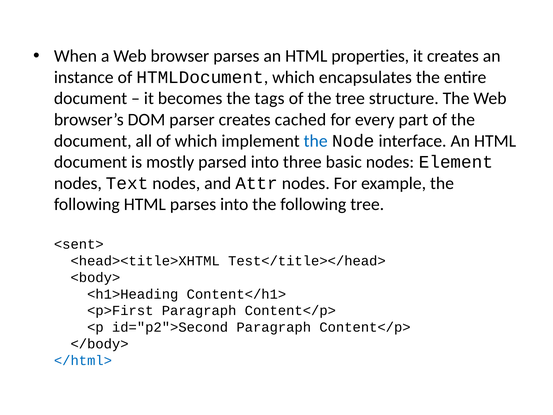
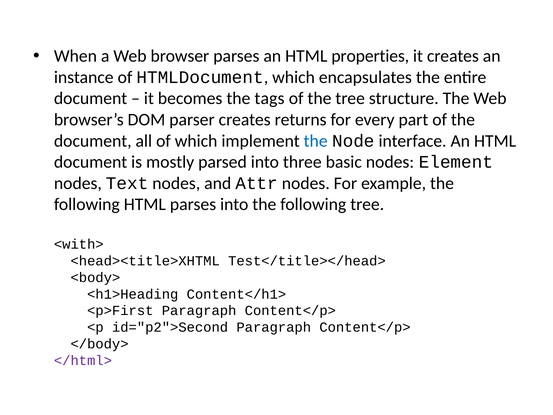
cached: cached -> returns (301, 120)
<sent>: <sent> -> <with> (79, 244)
</html> colour: blue -> purple (83, 360)
